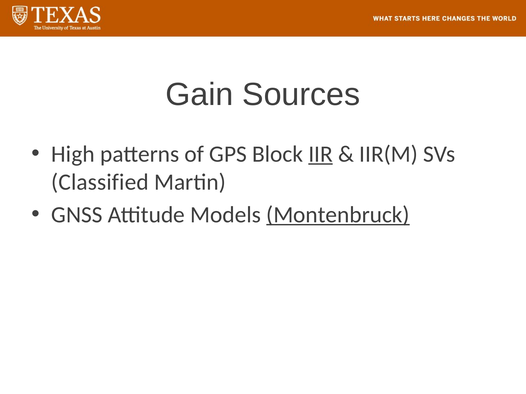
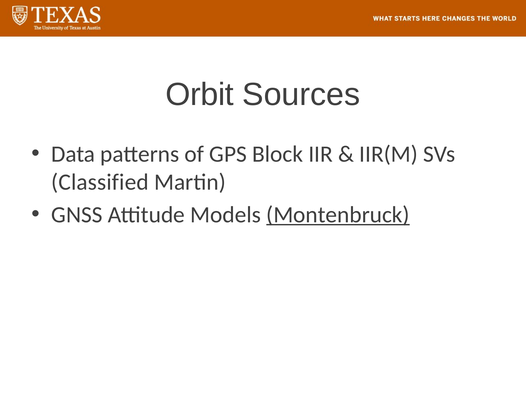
Gain: Gain -> Orbit (200, 95)
High: High -> Data (73, 154)
IIR underline: present -> none (321, 154)
